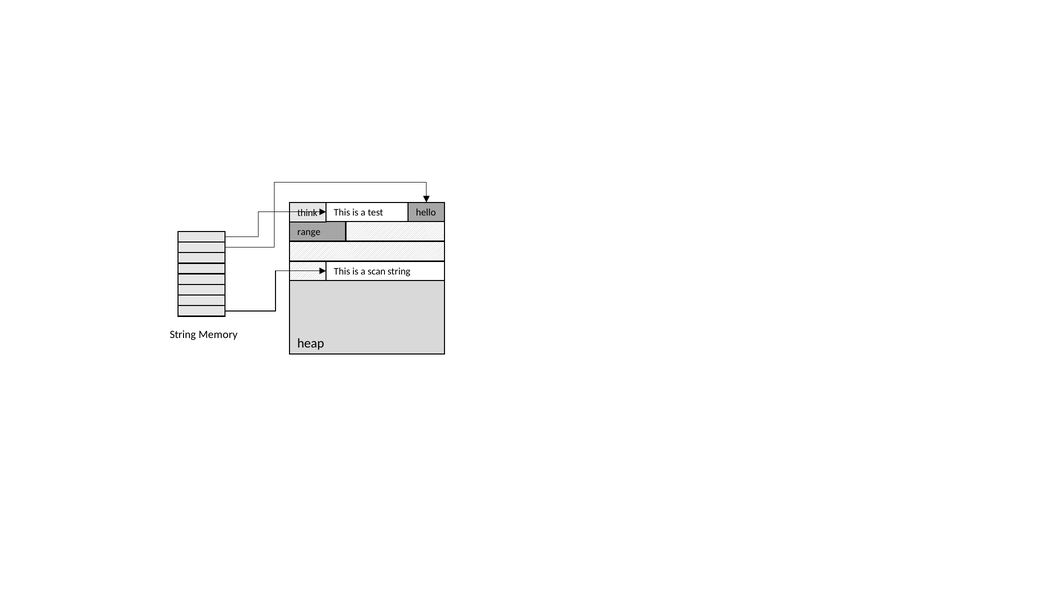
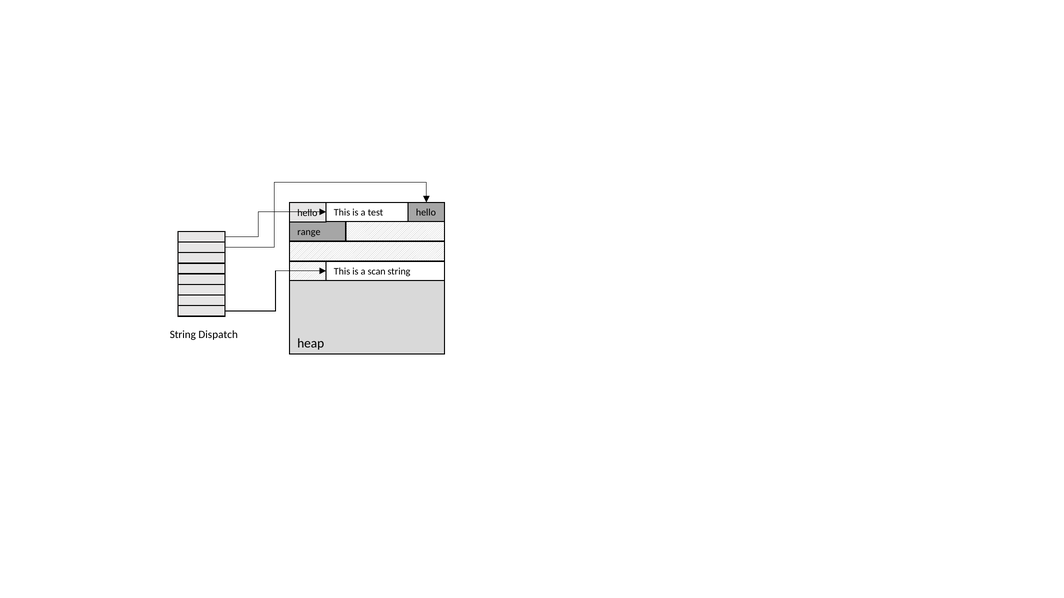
think: think -> hello (307, 213)
Memory: Memory -> Dispatch (218, 335)
